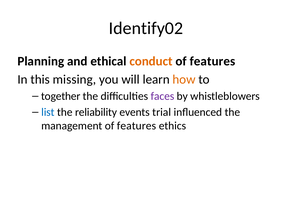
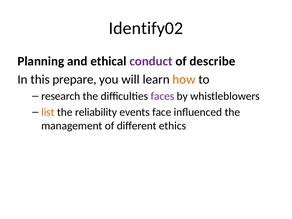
conduct colour: orange -> purple (151, 61)
features: features -> describe (212, 61)
missing: missing -> prepare (75, 79)
together: together -> research (61, 96)
list colour: blue -> orange (48, 112)
trial: trial -> face (162, 112)
features: features -> different (137, 126)
